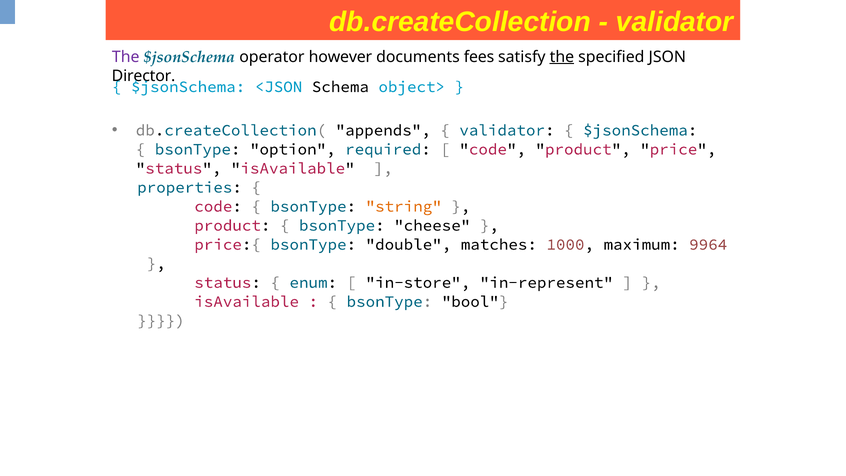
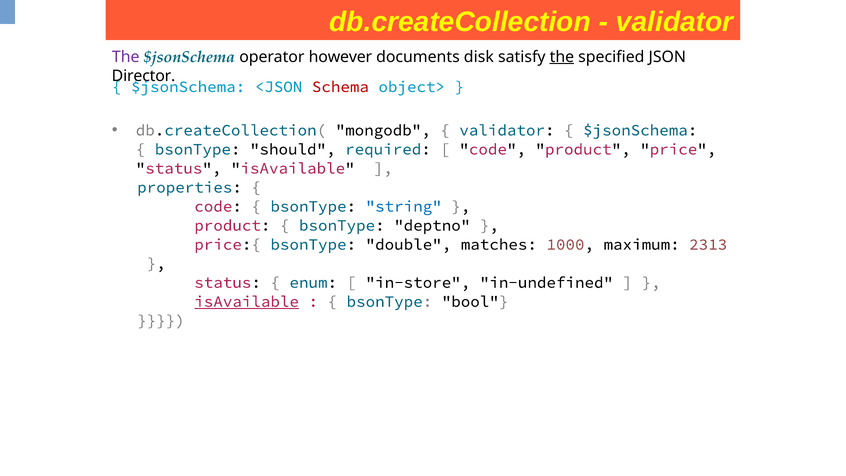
fees: fees -> disk (479, 57)
Schema colour: black -> red (340, 87)
appends: appends -> mongodb (383, 130)
option: option -> should (293, 149)
string colour: orange -> blue (404, 206)
cheese: cheese -> deptno (432, 225)
9964: 9964 -> 2313 (708, 244)
in-represent: in-represent -> in-undefined (546, 282)
isAvailable underline: none -> present (247, 301)
